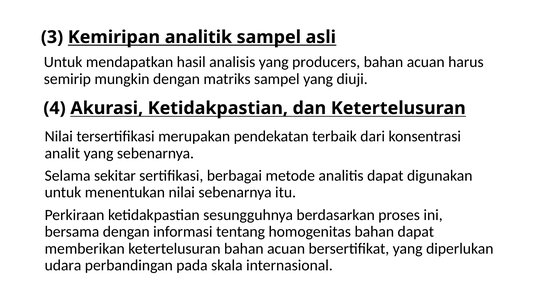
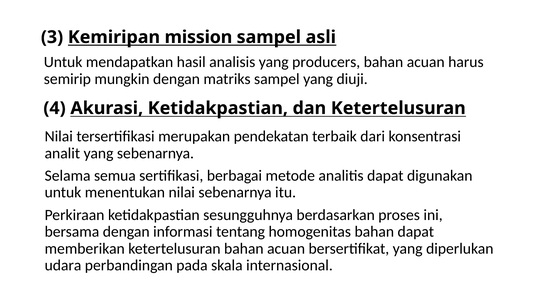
analitik: analitik -> mission (198, 37)
sekitar: sekitar -> semua (115, 176)
